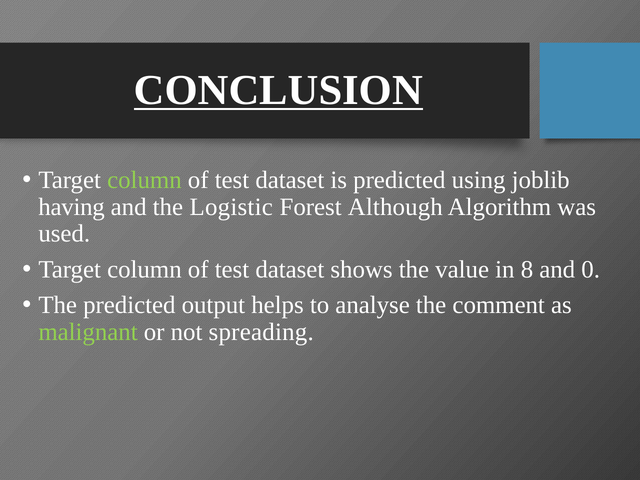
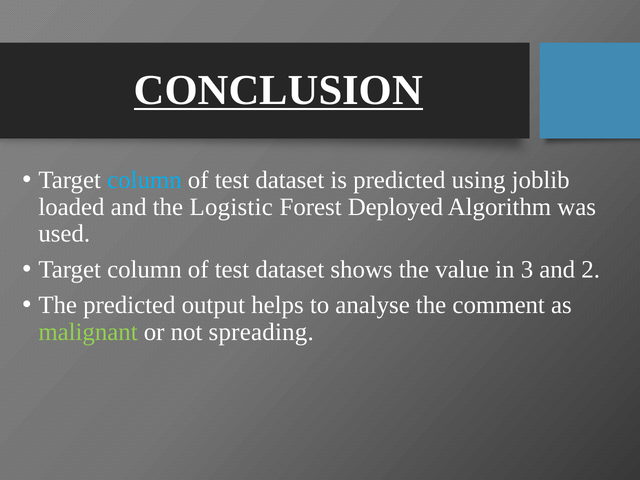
column colour: light green -> light blue (144, 180)
having: having -> loaded (71, 207)
Although: Although -> Deployed (395, 207)
8: 8 -> 3 (527, 269)
0: 0 -> 2 (591, 269)
